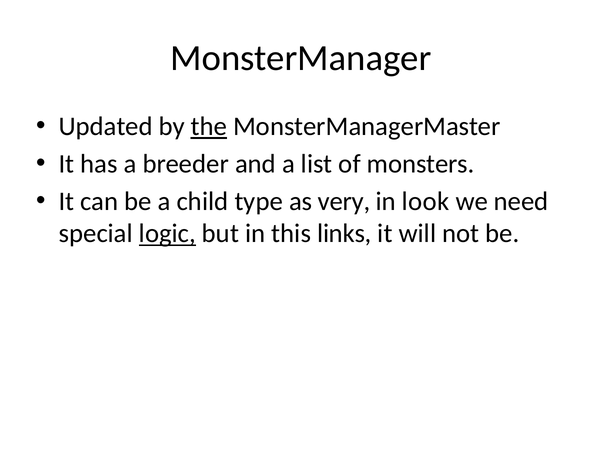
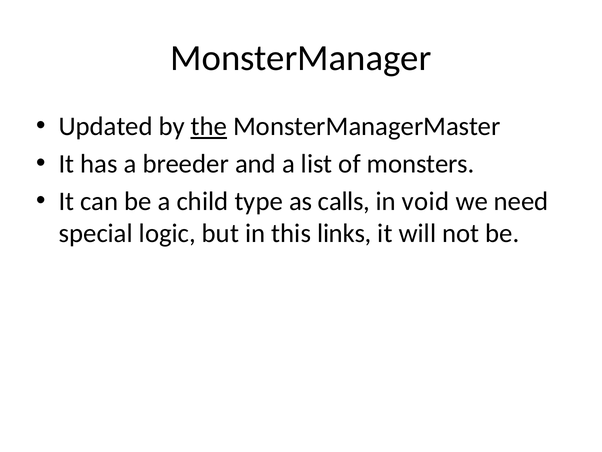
very: very -> calls (344, 201)
look: look -> void (426, 201)
logic underline: present -> none (167, 233)
